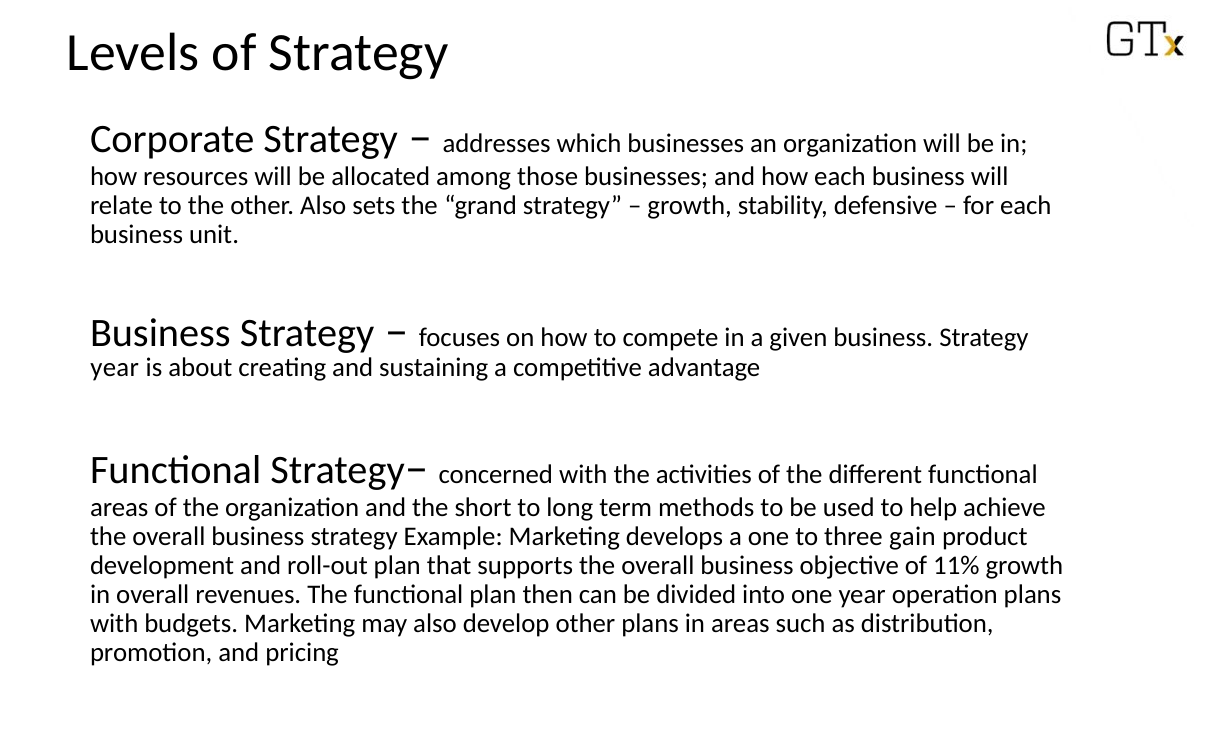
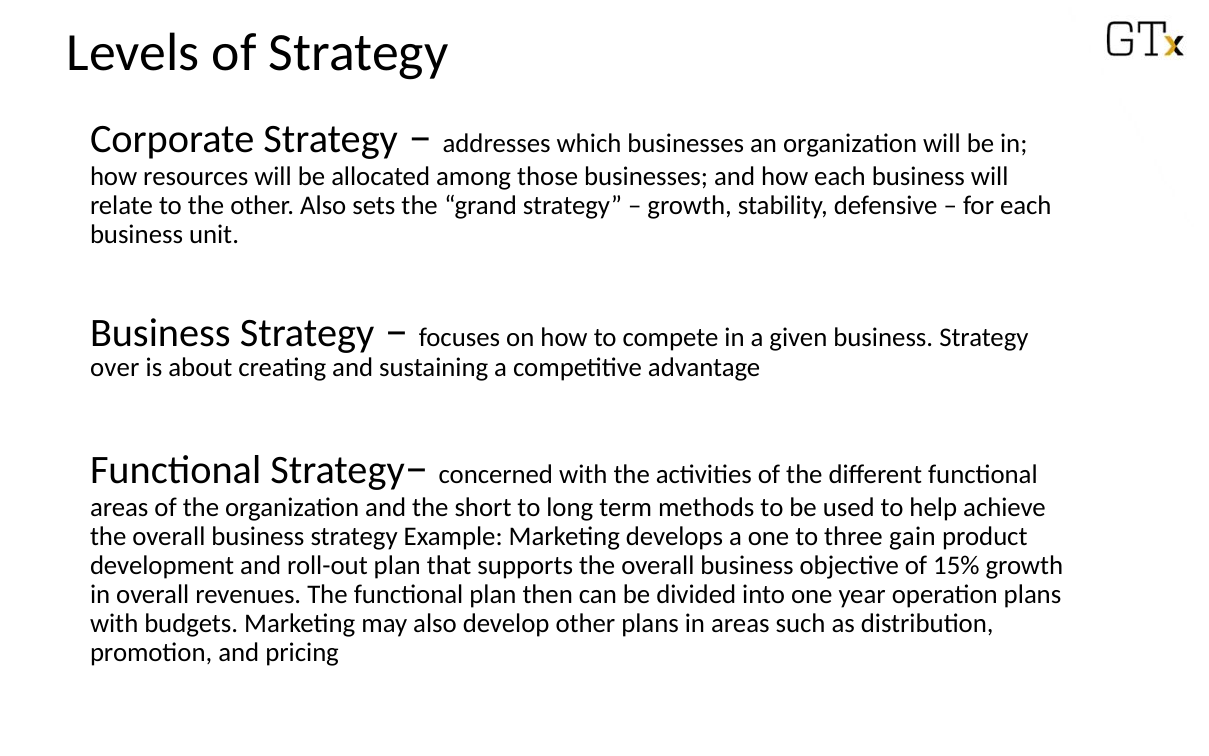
year: year -> over (115, 368)
11%: 11% -> 15% (956, 566)
